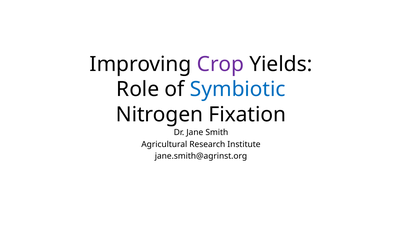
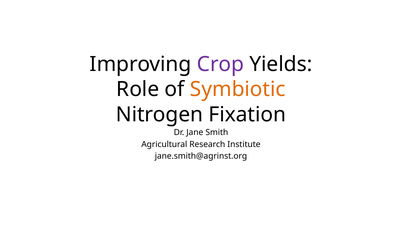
Symbiotic colour: blue -> orange (238, 89)
